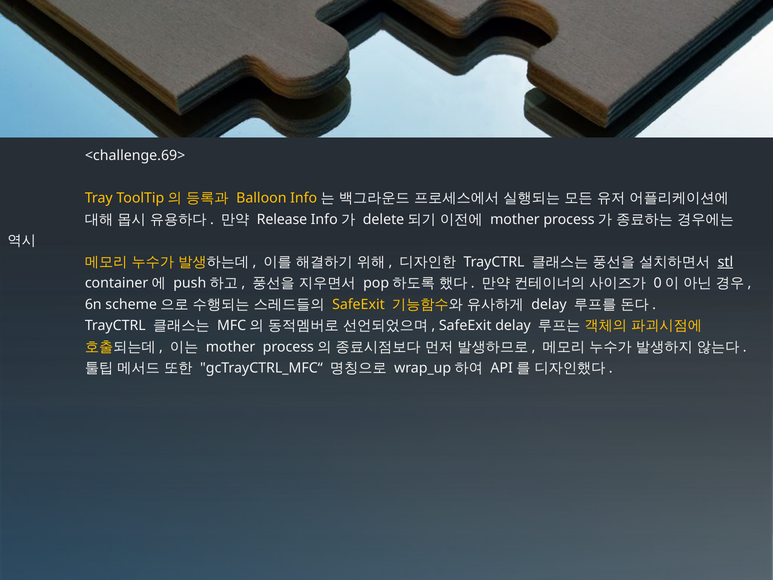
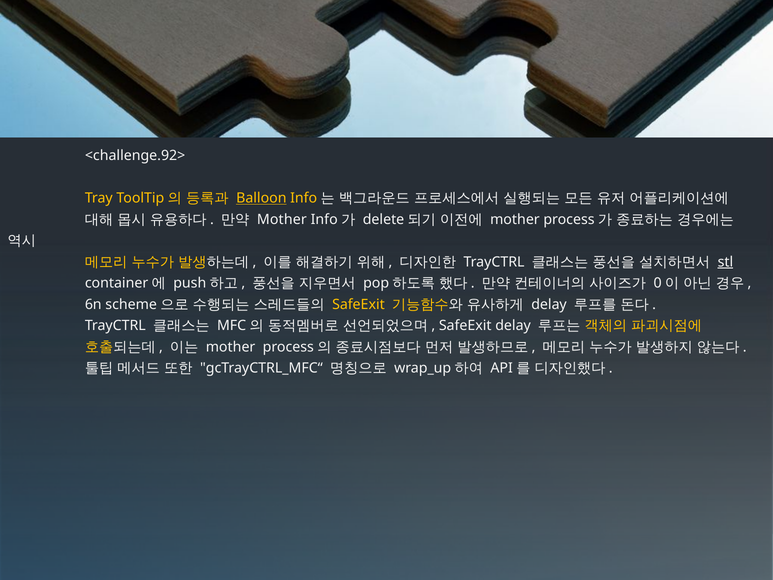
<challenge.69>: <challenge.69> -> <challenge.92> (135, 156)
Balloon underline: none -> present (261, 198)
Release: Release -> Mother (282, 219)
